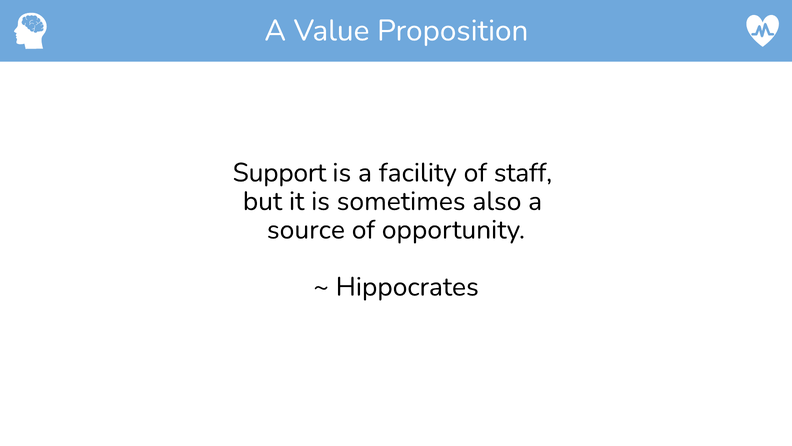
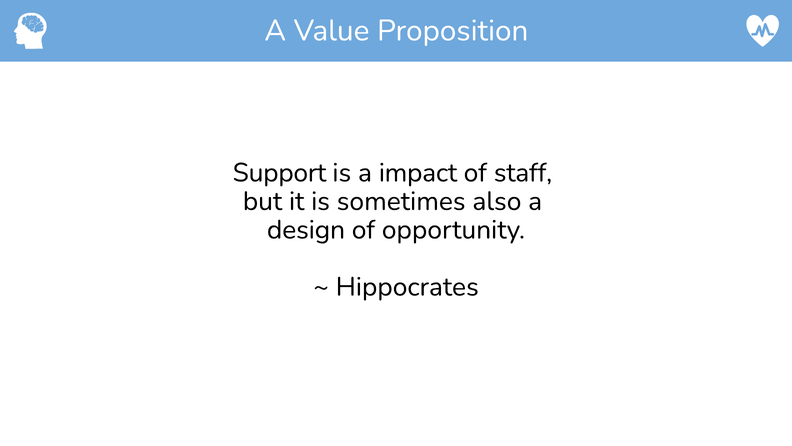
facility: facility -> impact (418, 173)
source: source -> design (306, 230)
